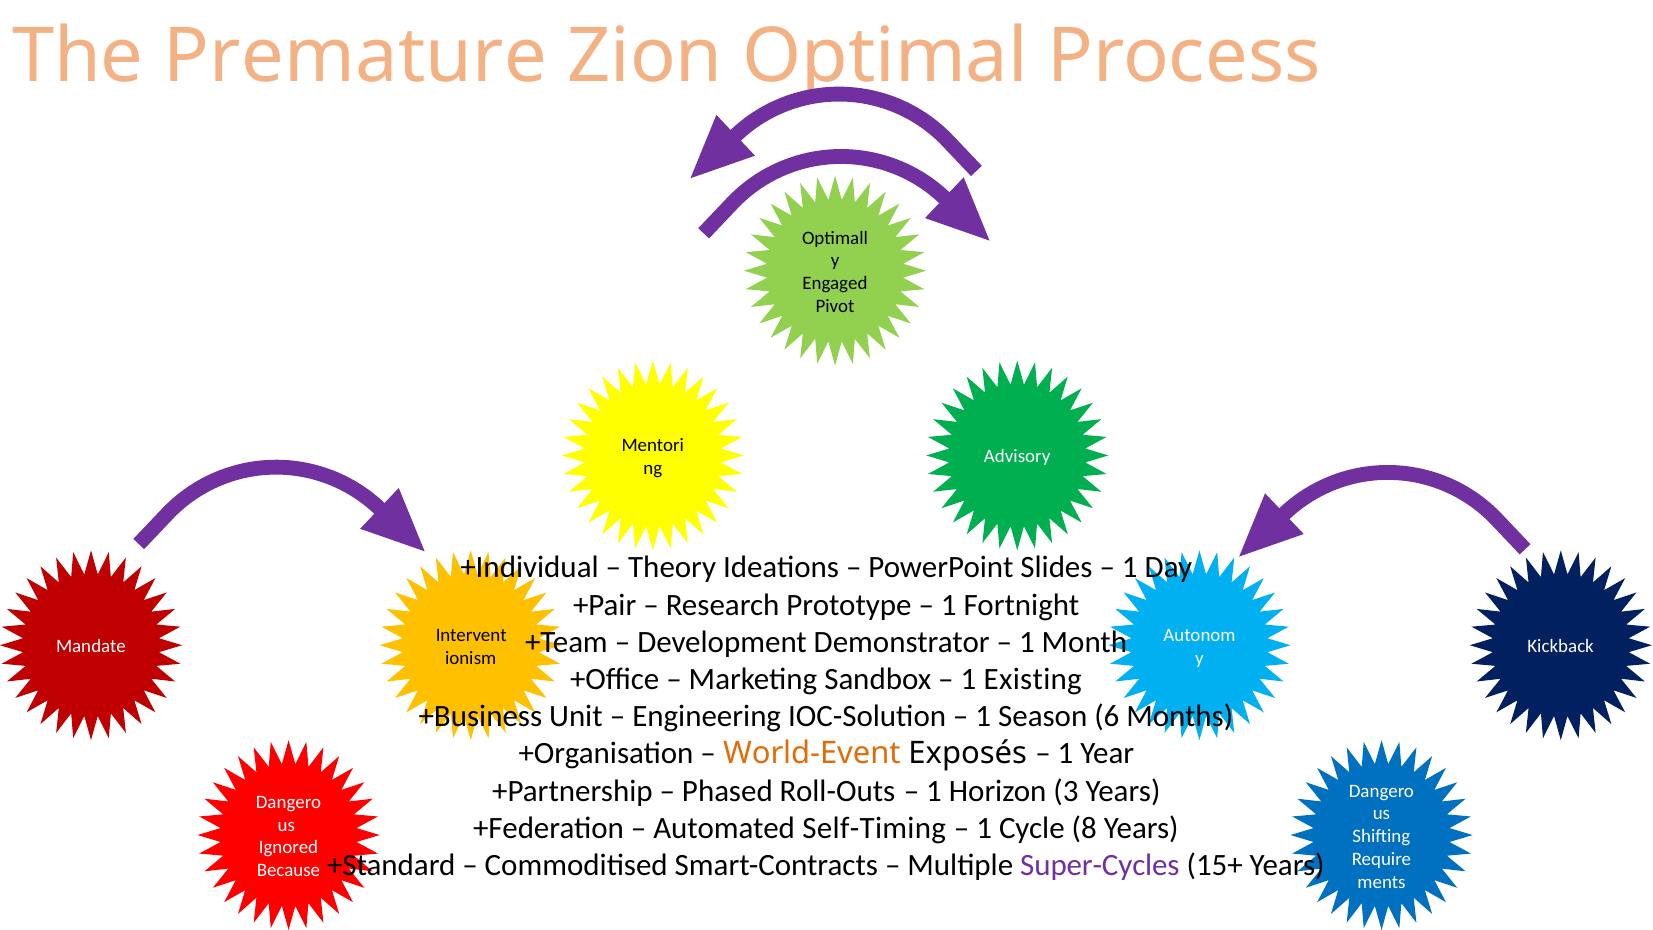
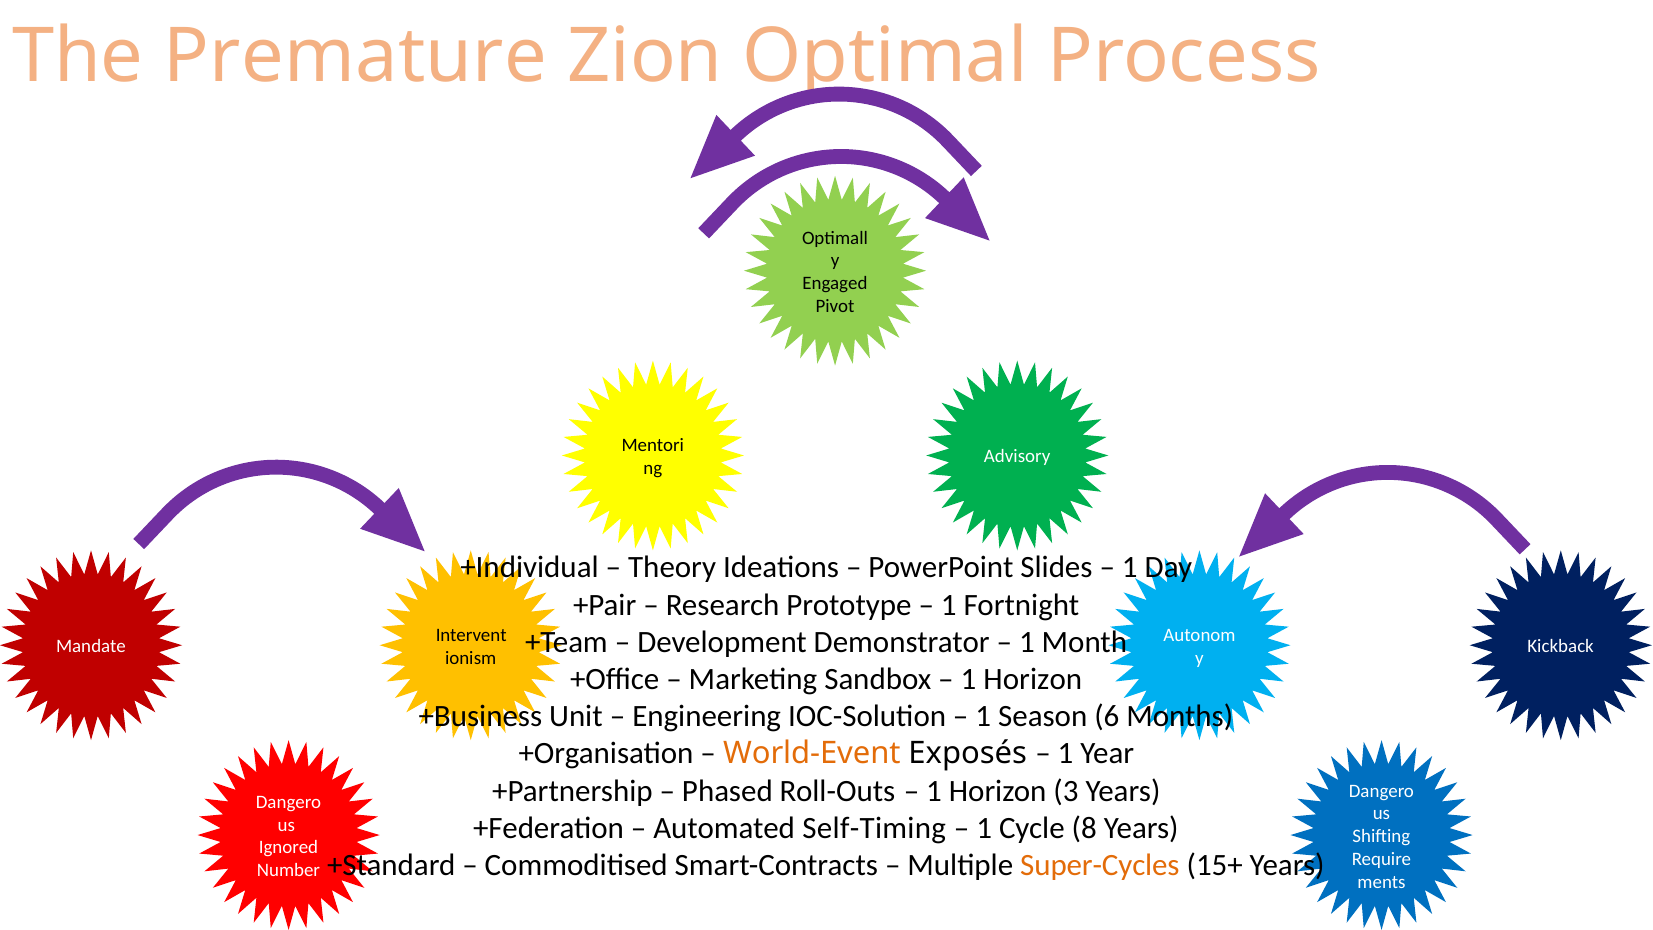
Existing: Existing -> Horizon (1033, 679)
Super-Cycles colour: purple -> orange (1100, 865)
Because: Because -> Number (288, 870)
